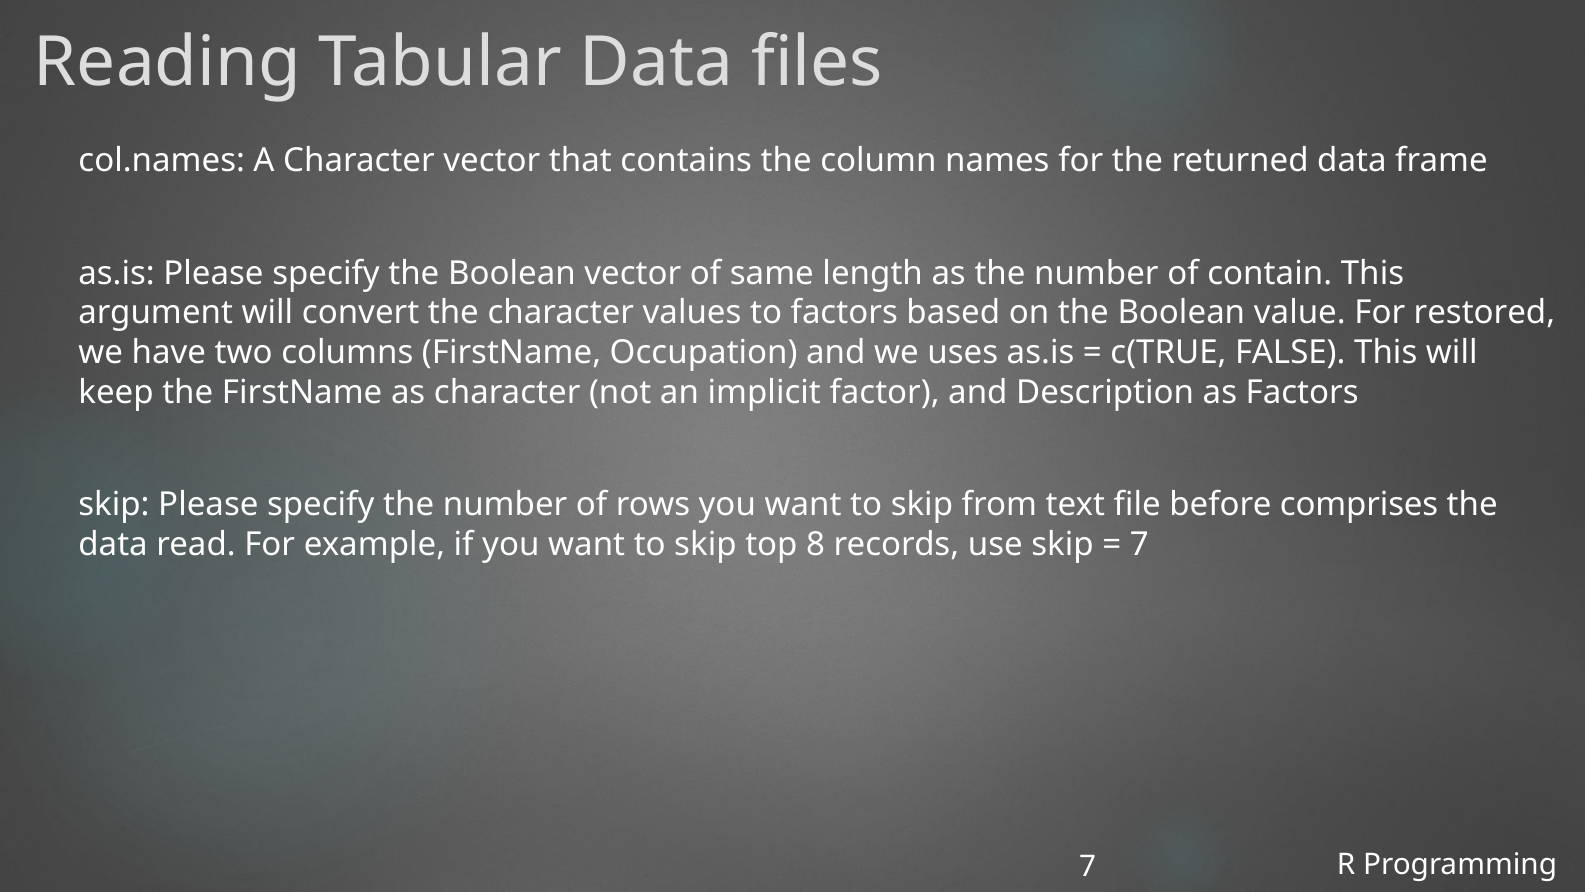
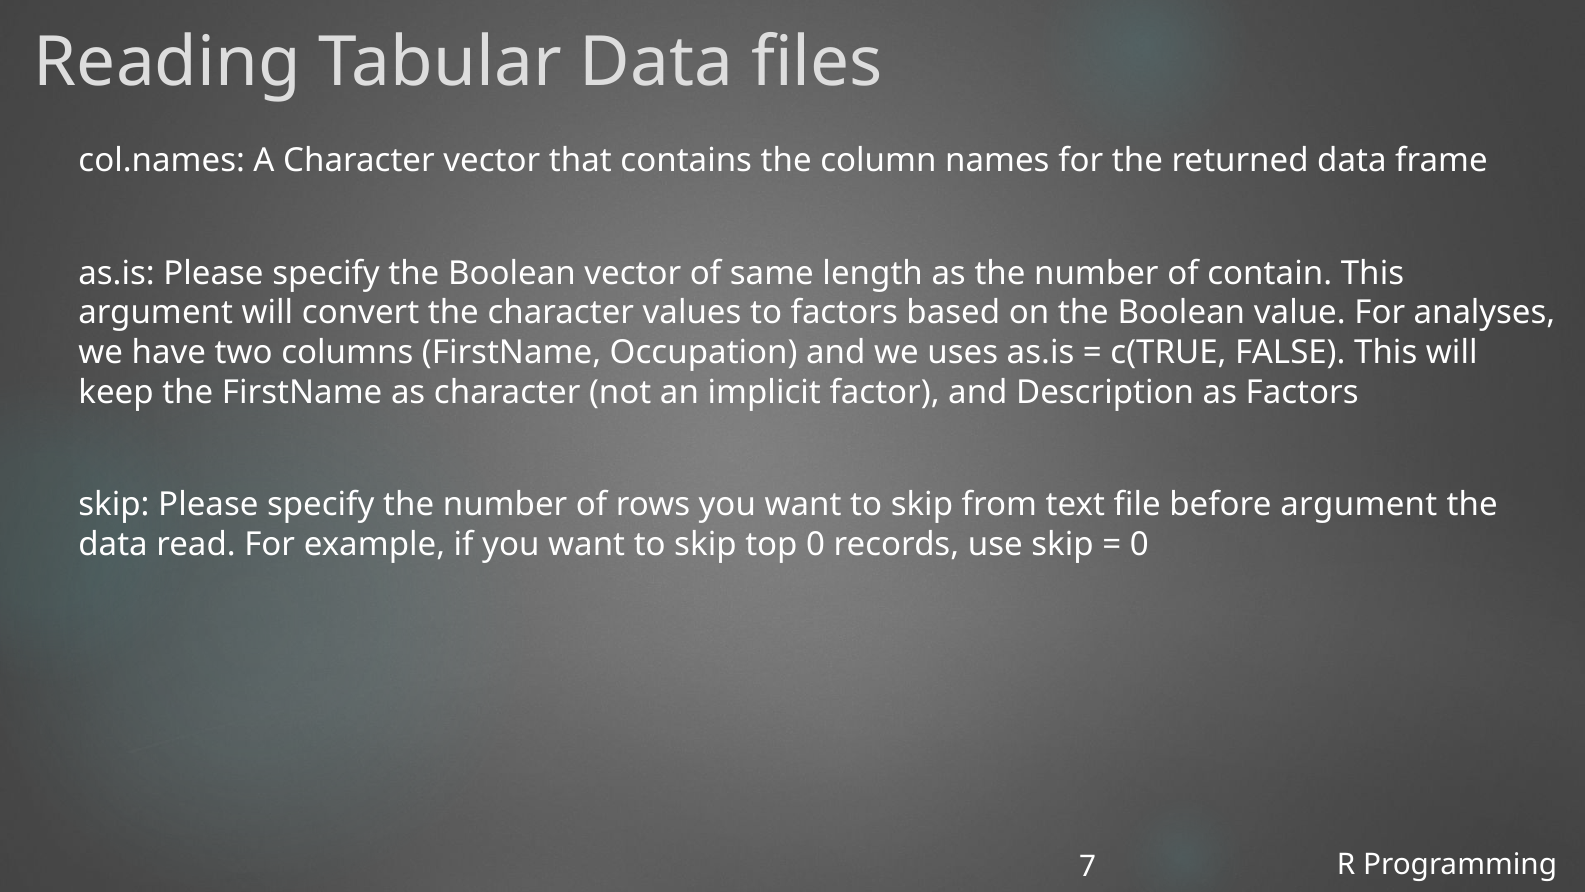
restored: restored -> analyses (1484, 313)
before comprises: comprises -> argument (1359, 504)
top 8: 8 -> 0 (816, 544)
7: 7 -> 0 (1139, 544)
